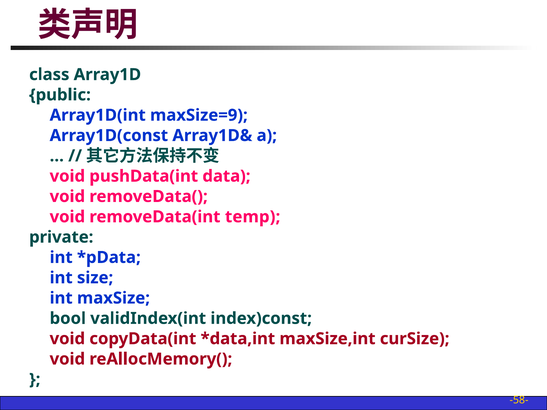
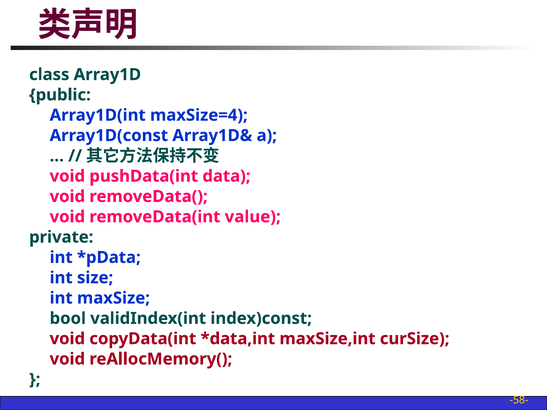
maxSize=9: maxSize=9 -> maxSize=4 (199, 115)
temp: temp -> value (253, 217)
